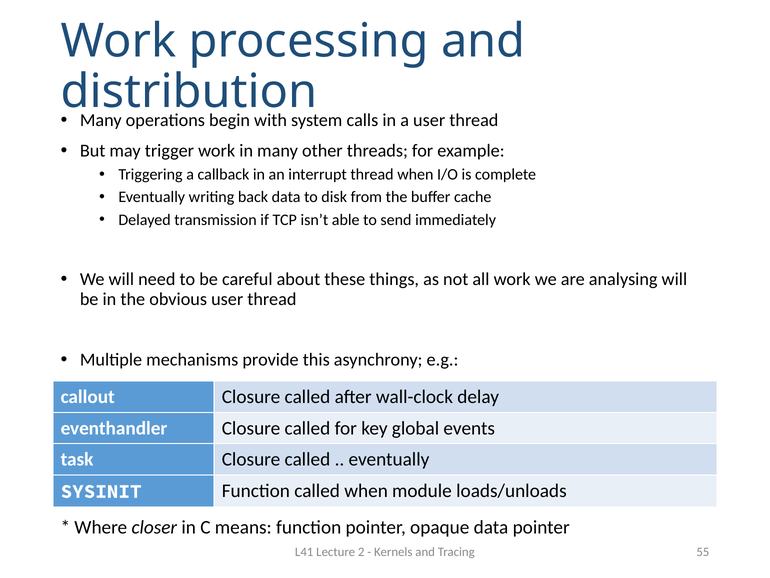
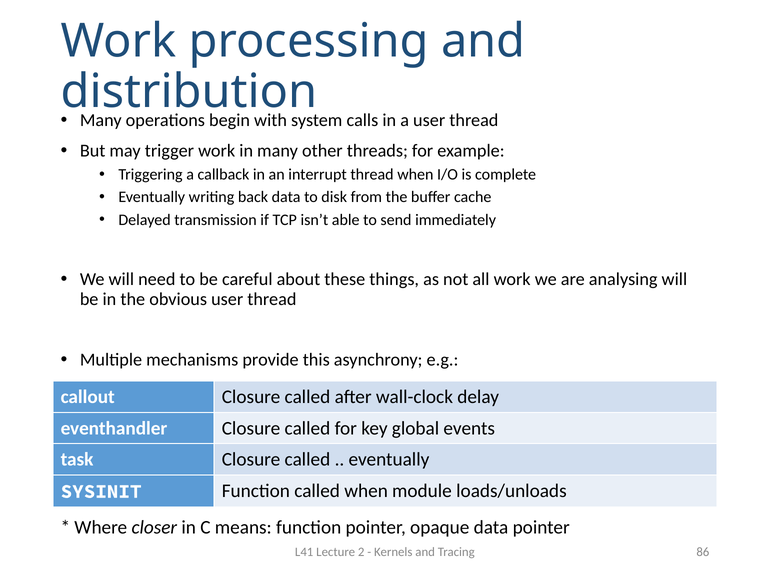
55: 55 -> 86 (703, 551)
